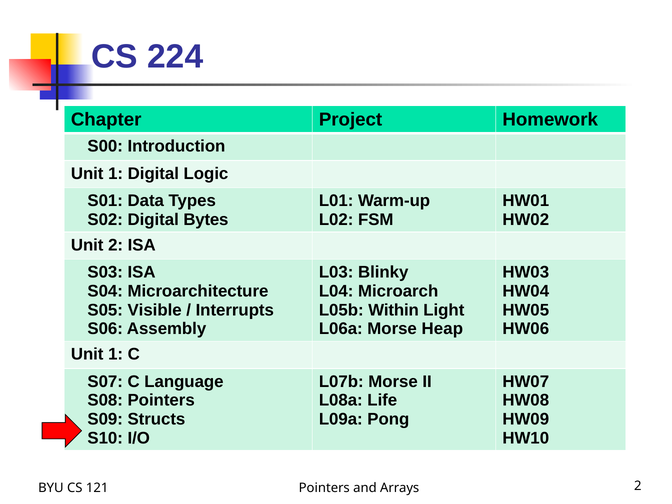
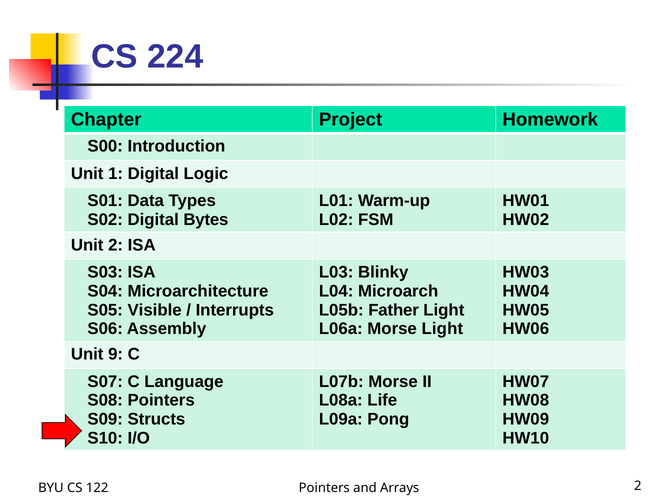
Within: Within -> Father (394, 310)
Morse Heap: Heap -> Light (442, 329)
1: 1 -> 9 (116, 354)
121: 121 -> 122 (97, 488)
